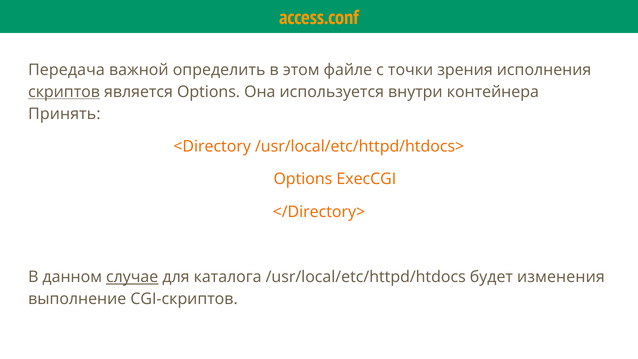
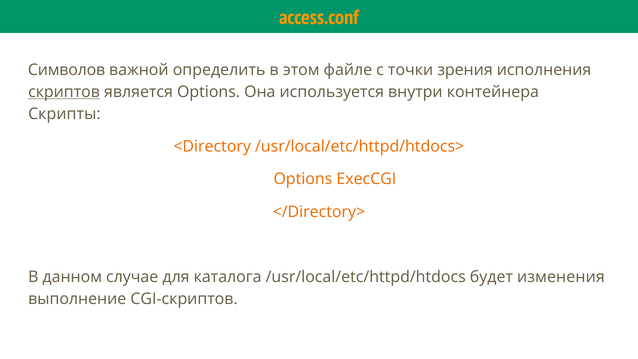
Передача: Передача -> Символов (67, 70)
Принять: Принять -> Скрипты (64, 114)
случае underline: present -> none (132, 277)
